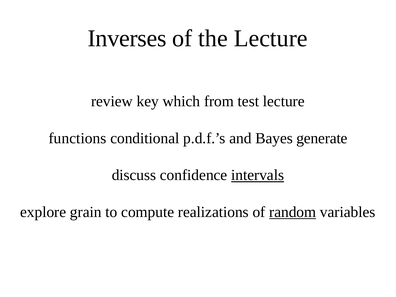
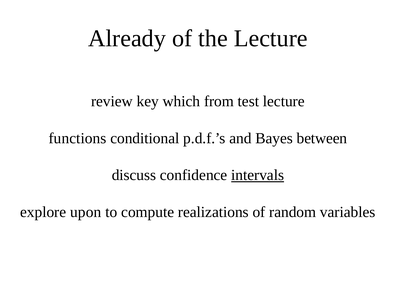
Inverses: Inverses -> Already (127, 38)
generate: generate -> between (322, 138)
grain: grain -> upon (86, 212)
random underline: present -> none (293, 212)
